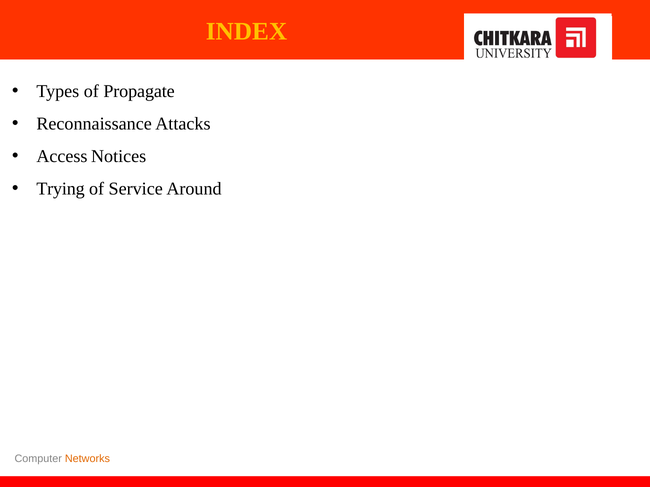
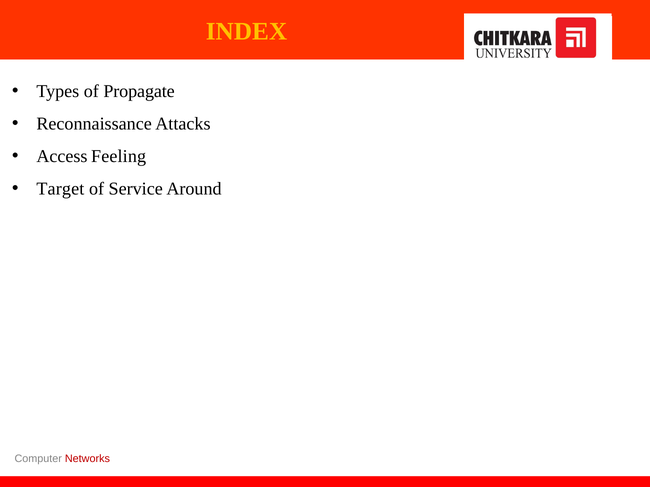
Notices: Notices -> Feeling (119, 156)
Trying: Trying -> Target (60, 189)
Networks colour: orange -> red (87, 459)
